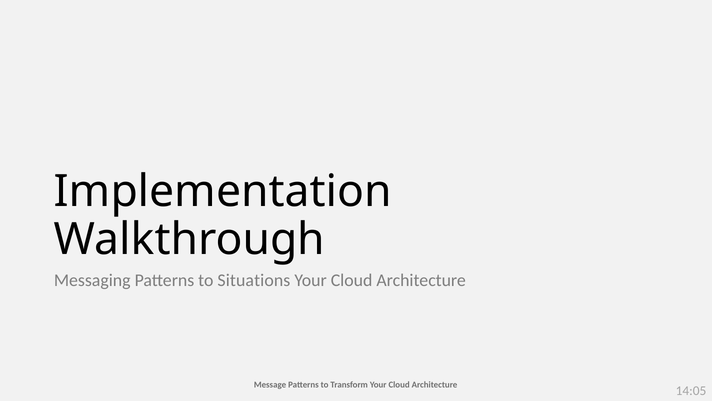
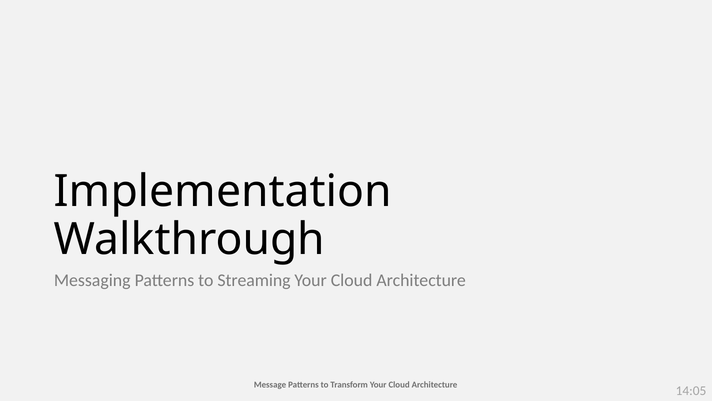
Situations: Situations -> Streaming (254, 280)
